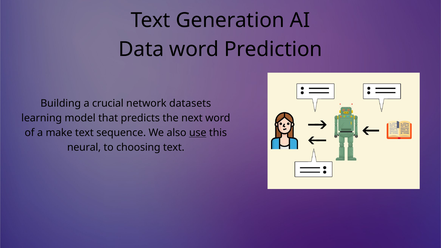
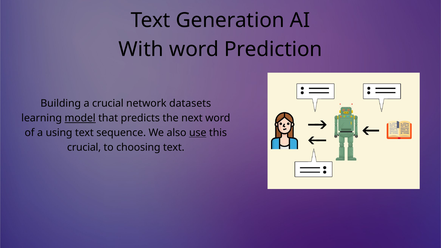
Data: Data -> With (141, 49)
model underline: none -> present (80, 118)
make: make -> using (59, 133)
neural: neural -> crucial (84, 147)
